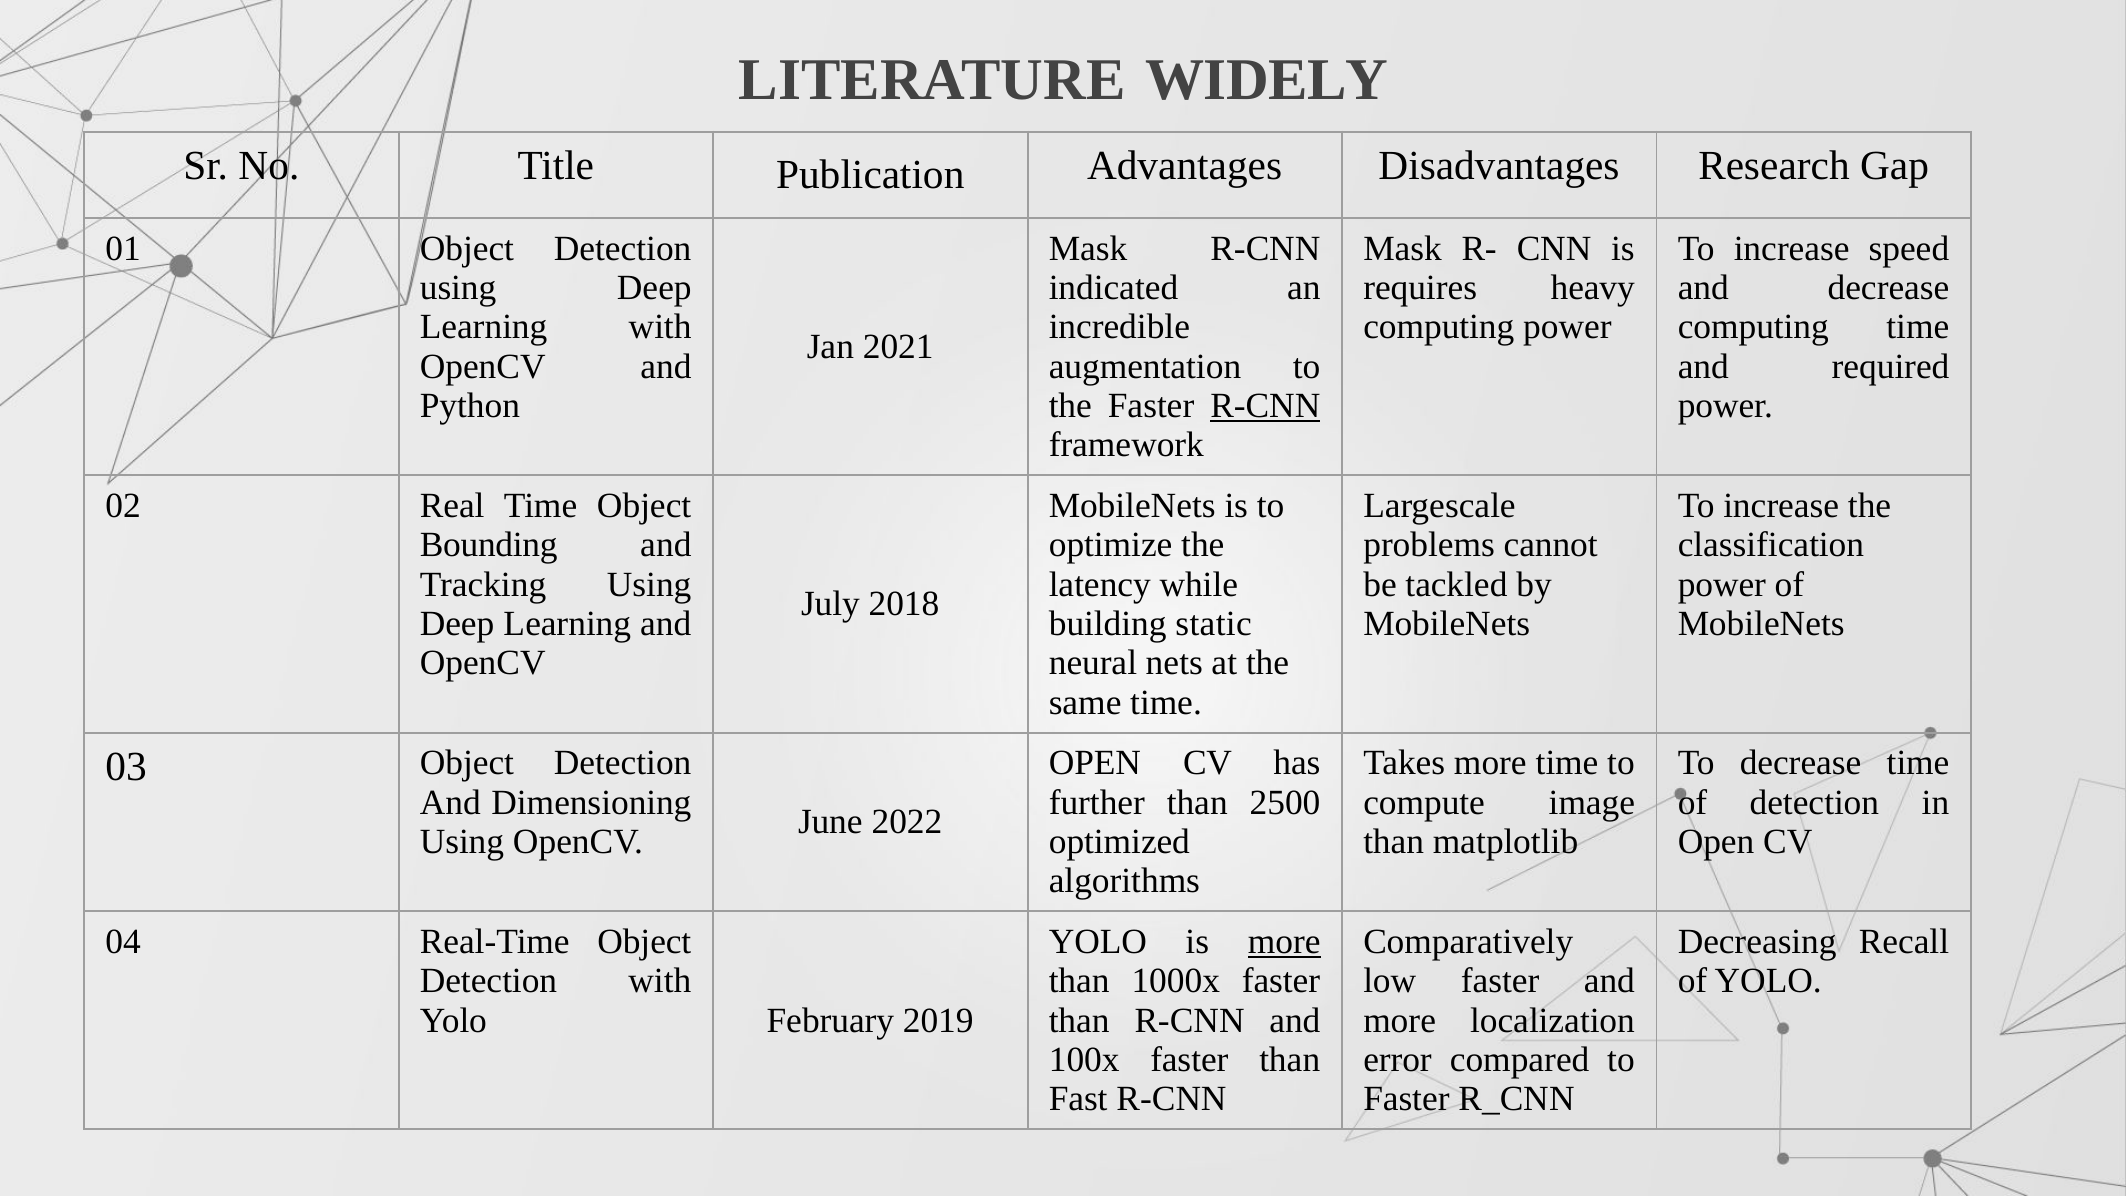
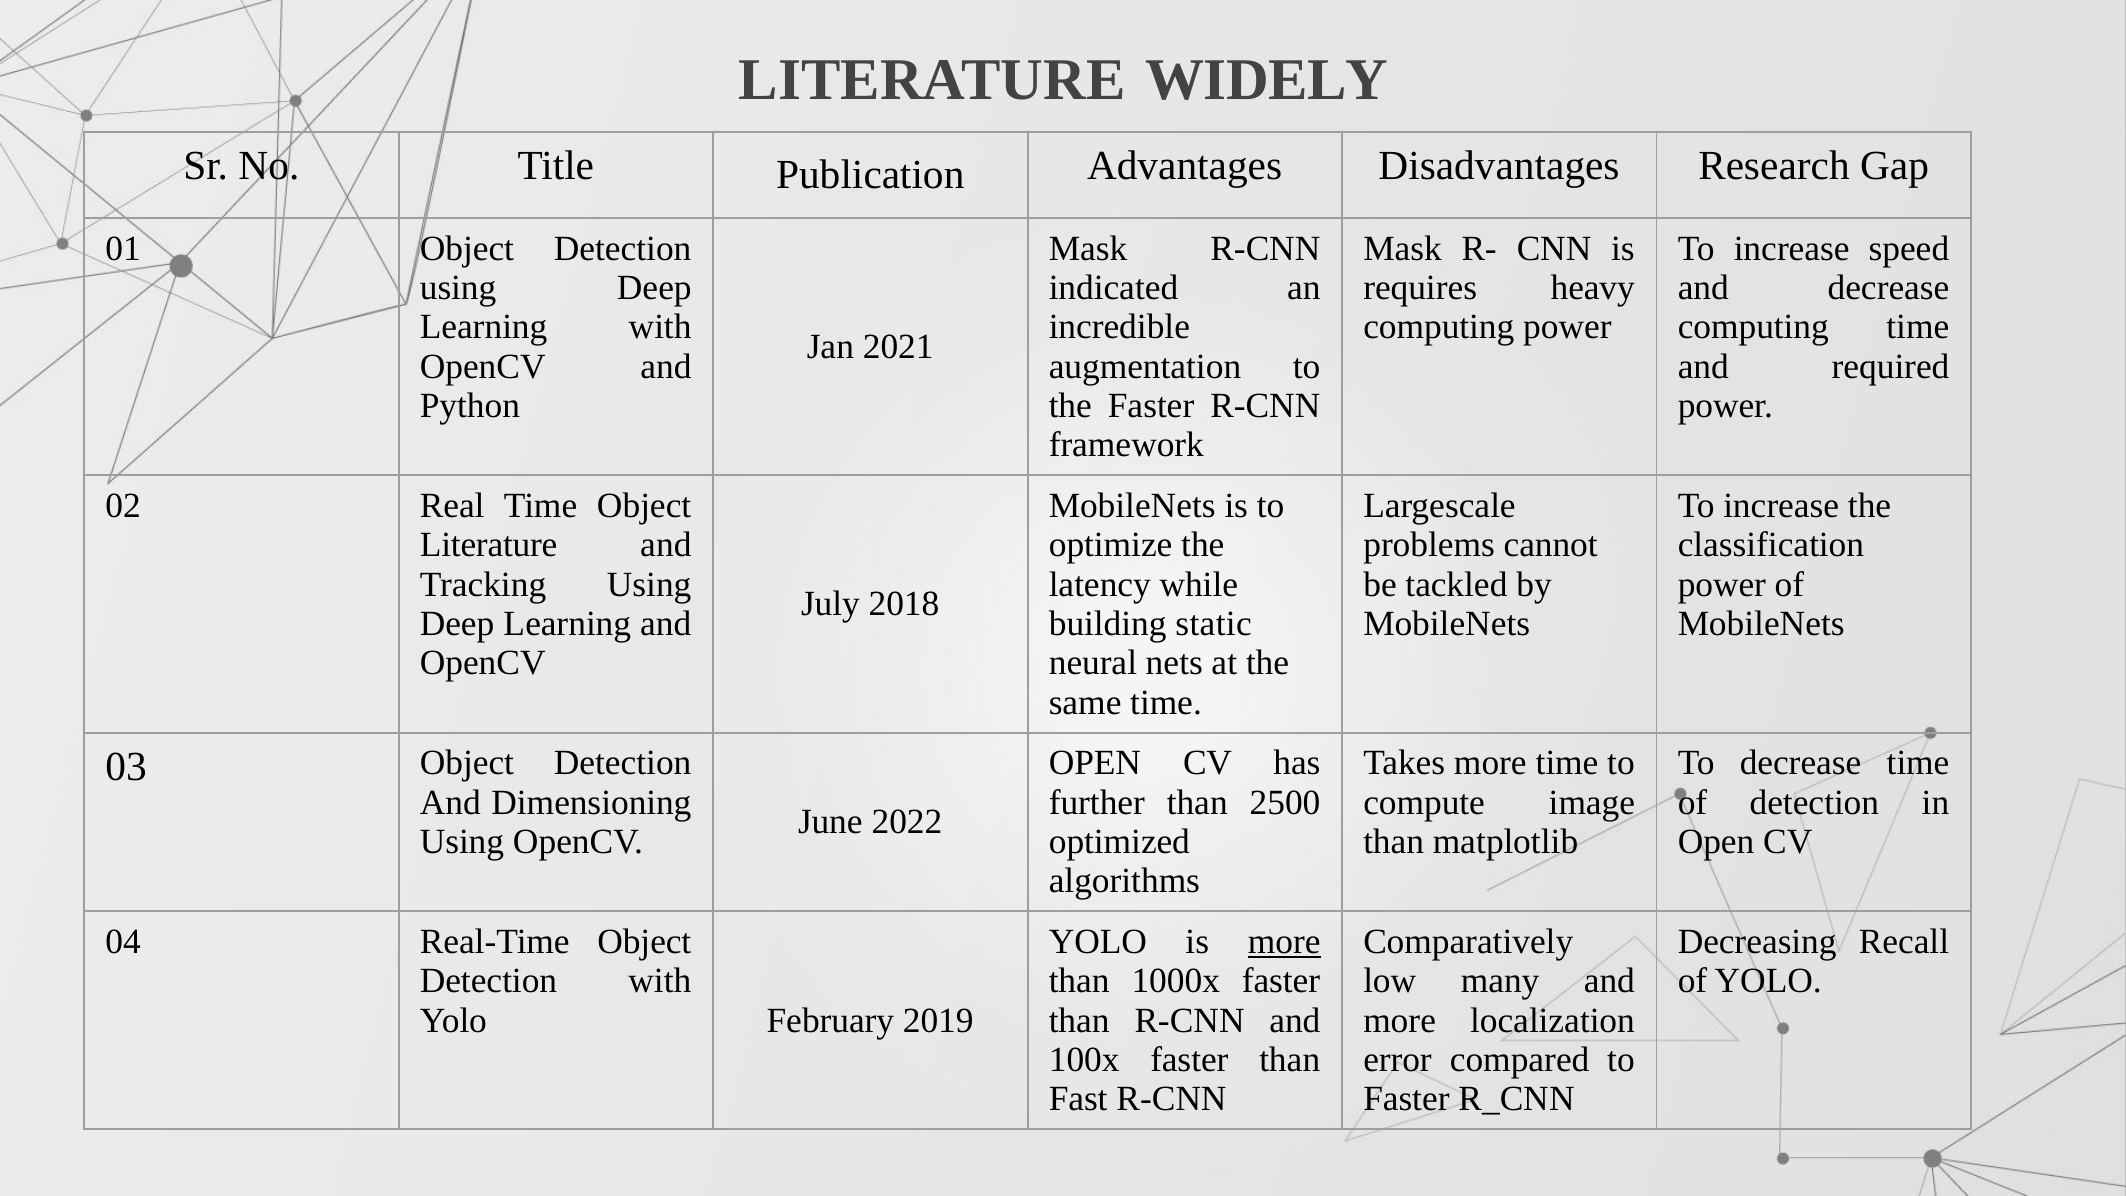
R-CNN underline: present -> none (1265, 406)
Bounding: Bounding -> Literature (489, 545)
low faster: faster -> many (1500, 981)
